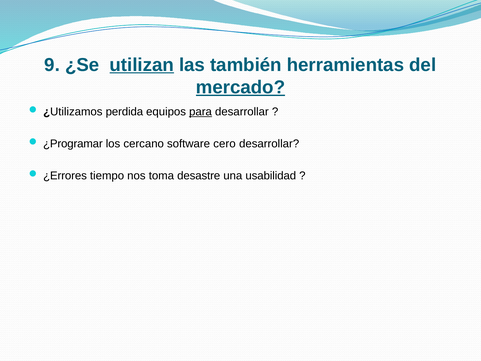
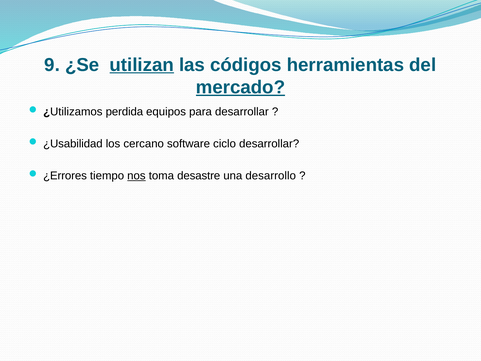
también: también -> códigos (246, 65)
para underline: present -> none (200, 112)
¿Programar: ¿Programar -> ¿Usabilidad (73, 144)
cero: cero -> ciclo (225, 144)
nos underline: none -> present (136, 176)
usabilidad: usabilidad -> desarrollo (271, 176)
